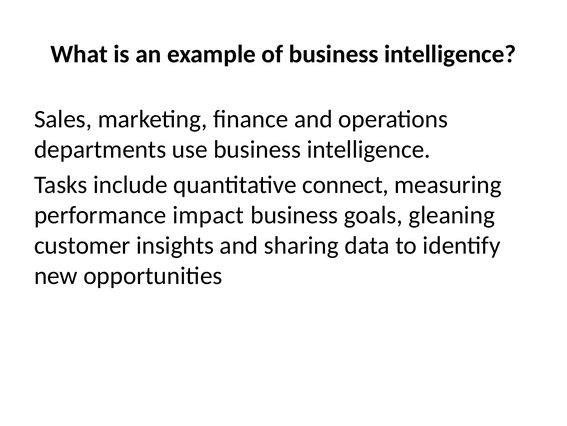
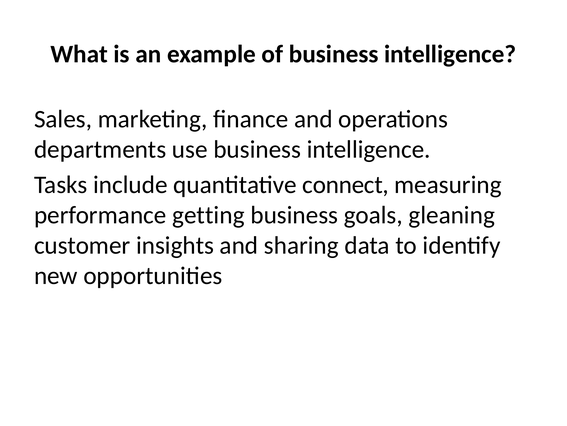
impact: impact -> getting (208, 215)
